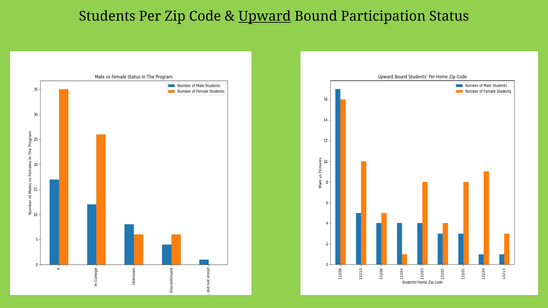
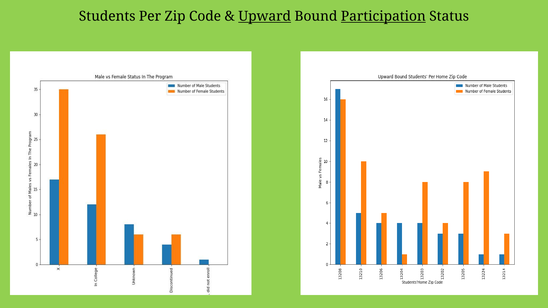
Participation underline: none -> present (383, 16)
